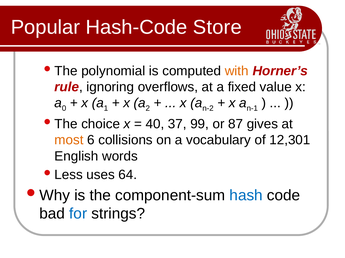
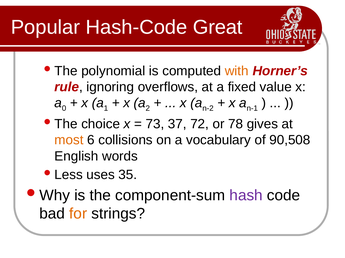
Store: Store -> Great (218, 27)
40: 40 -> 73 (155, 124)
99: 99 -> 72 (200, 124)
87: 87 -> 78 (236, 124)
12,301: 12,301 -> 90,508 (290, 140)
64: 64 -> 35 (128, 175)
hash colour: blue -> purple (246, 196)
for colour: blue -> orange (78, 214)
